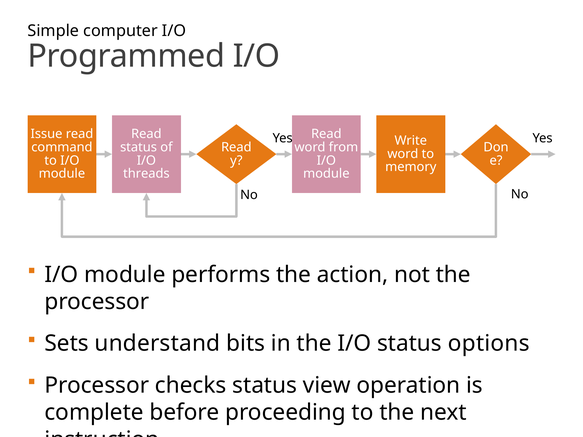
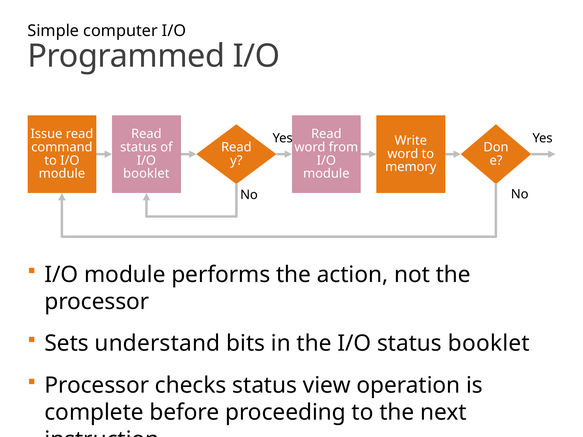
threads: threads -> booklet (146, 174)
status options: options -> booklet (489, 344)
